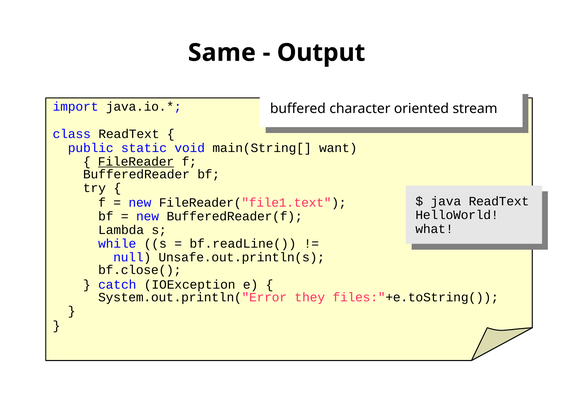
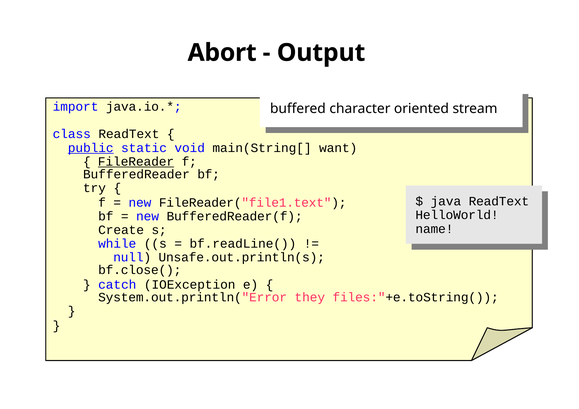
Same: Same -> Abort (222, 53)
public underline: none -> present (91, 148)
what: what -> name (434, 229)
Lambda: Lambda -> Create (121, 230)
